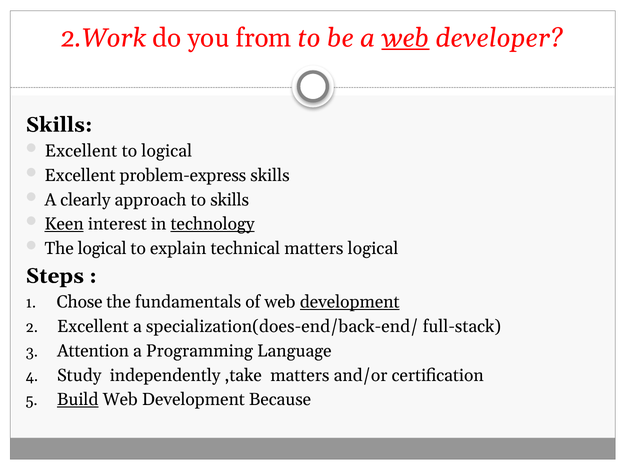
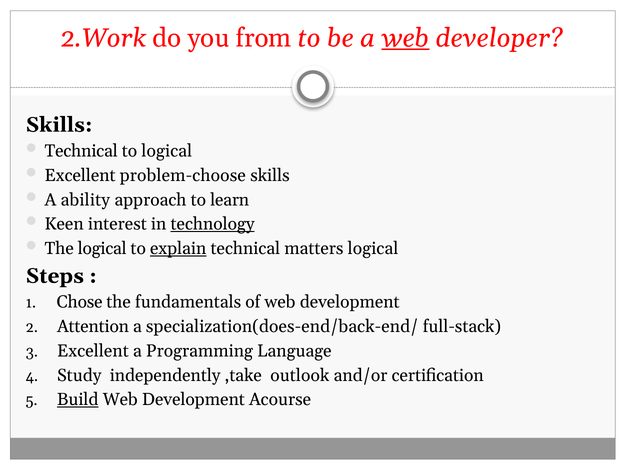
Excellent: Excellent -> Technical (81, 151)
problem-express: problem-express -> problem-choose (183, 175)
clearly: clearly -> ability (85, 200)
to skills: skills -> learn (230, 200)
Keen underline: present -> none (64, 224)
explain underline: none -> present (178, 248)
development underline: present -> none (350, 302)
Excellent: Excellent -> Attention (93, 326)
Attention: Attention -> Excellent (93, 351)
,take matters: matters -> outlook (300, 375)
Because: Because -> Acourse (280, 399)
